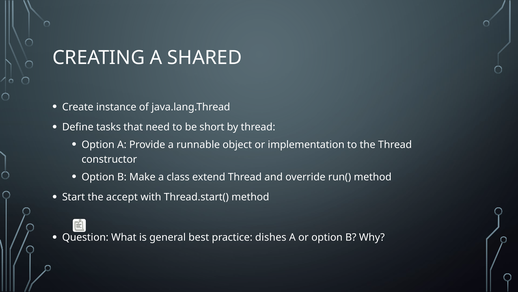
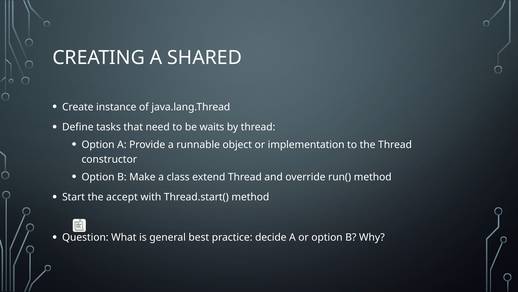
short: short -> waits (212, 127)
dishes: dishes -> decide (271, 237)
